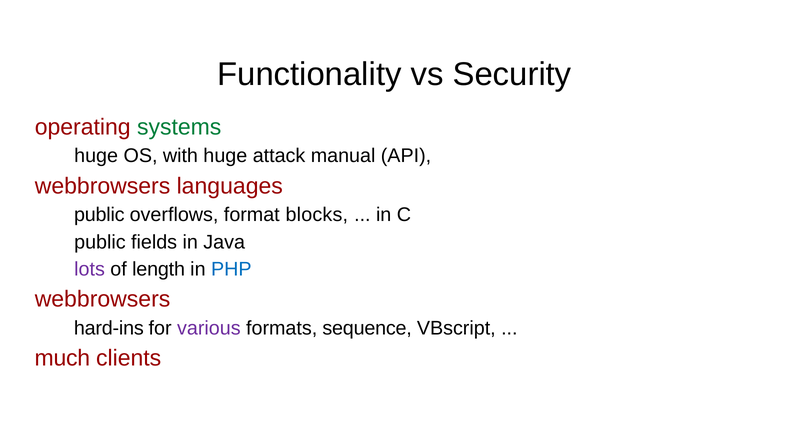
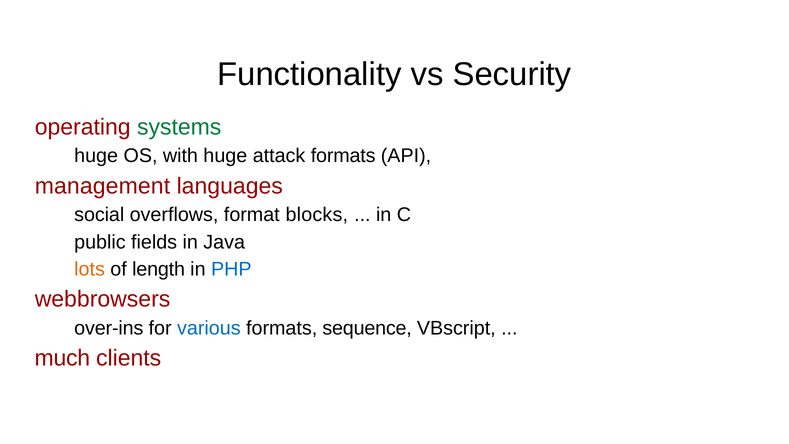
attack manual: manual -> formats (343, 156)
webbrowsers: webbrowsers -> management (102, 186)
public: public -> social (99, 215)
lots colour: purple -> orange (90, 269)
hard-ins: hard-ins -> over-ins (109, 328)
various colour: purple -> blue (209, 328)
